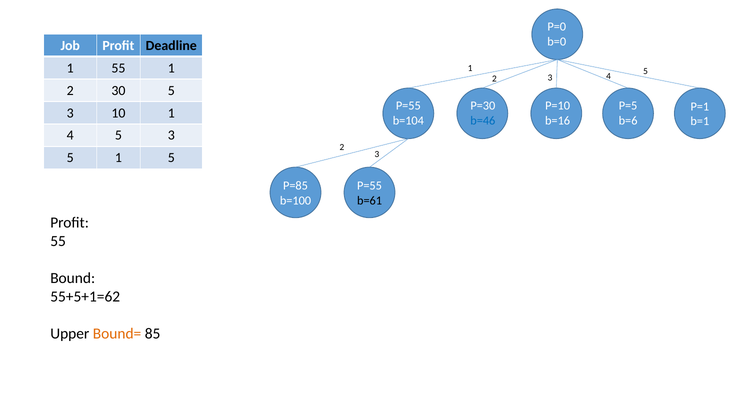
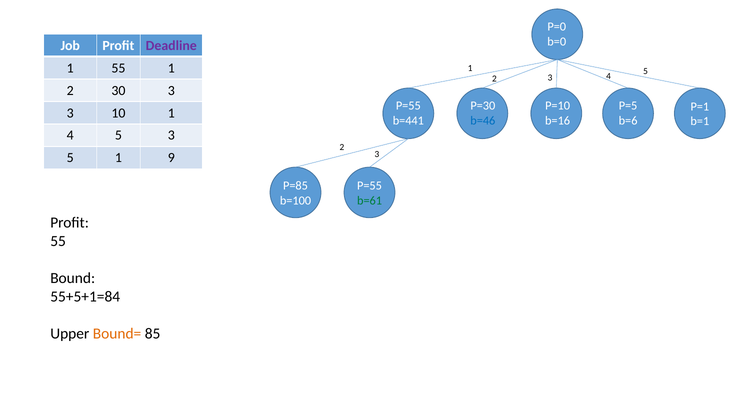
Deadline colour: black -> purple (171, 45)
30 5: 5 -> 3 (171, 90)
b=104: b=104 -> b=441 (408, 121)
1 5: 5 -> 9 (171, 158)
b=61 colour: black -> green (370, 200)
55+5+1=62: 55+5+1=62 -> 55+5+1=84 (85, 296)
